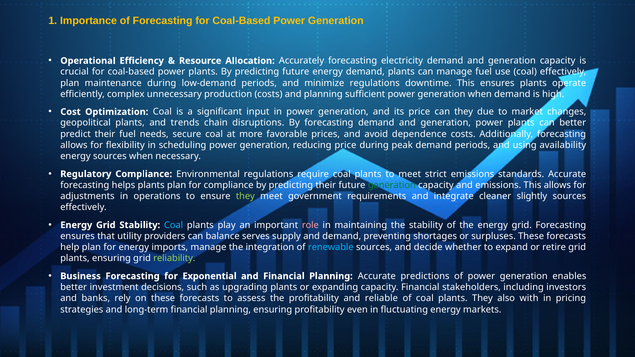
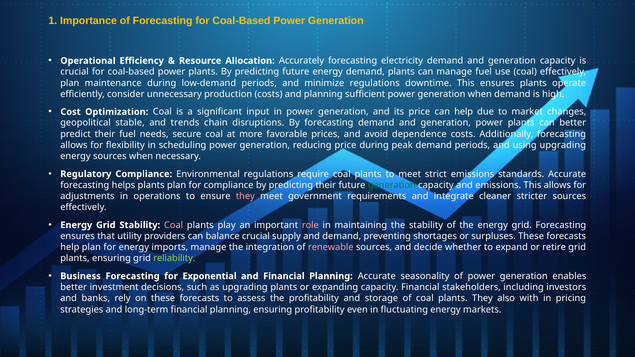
complex: complex -> consider (126, 94)
can they: they -> help (464, 112)
geopolitical plants: plants -> stable (130, 123)
using availability: availability -> upgrading (563, 145)
they colour: light green -> pink (245, 196)
slightly: slightly -> stricter (532, 196)
Coal colour: light blue -> pink (174, 225)
balance serves: serves -> crucial (256, 236)
renewable colour: light blue -> pink (331, 247)
predictions: predictions -> seasonality (425, 276)
reliable: reliable -> storage (381, 298)
